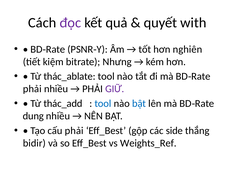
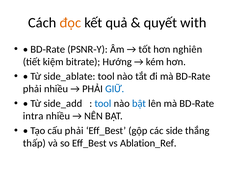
đọc colour: purple -> orange (70, 23)
Nhưng: Nhưng -> Hướng (117, 62)
thác_ablate: thác_ablate -> side_ablate (69, 76)
GIỮ colour: purple -> blue (115, 89)
thác_add: thác_add -> side_add (63, 104)
dung: dung -> intra (33, 116)
bidir: bidir -> thấp (34, 143)
Weights_Ref: Weights_Ref -> Ablation_Ref (148, 143)
